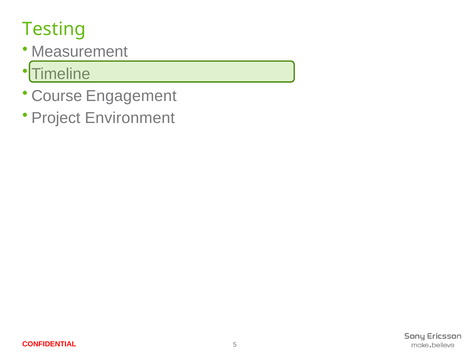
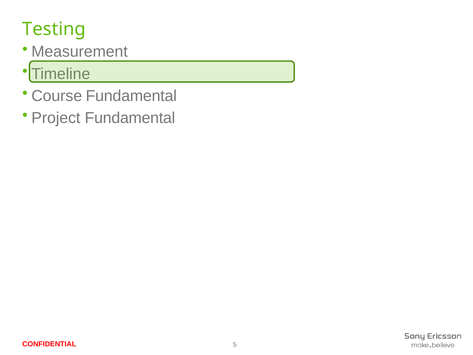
Course Engagement: Engagement -> Fundamental (131, 96)
Project Environment: Environment -> Fundamental (130, 118)
